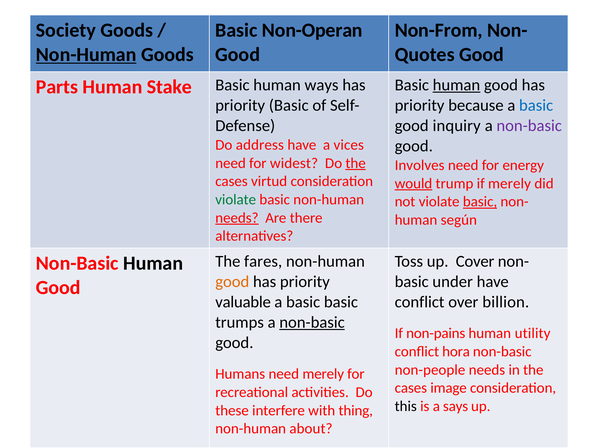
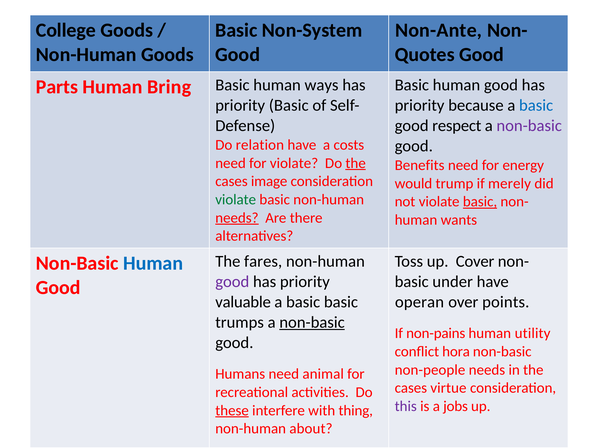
Society: Society -> College (66, 30)
Non-Operan: Non-Operan -> Non-System (312, 30)
Non-From: Non-From -> Non-Ante (439, 30)
Non-Human underline: present -> none (86, 55)
human underline: present -> none (456, 85)
Stake: Stake -> Bring (169, 87)
inquiry: inquiry -> respect (457, 126)
address: address -> relation (260, 145)
vices: vices -> costs (349, 145)
for widest: widest -> violate (294, 163)
Involves: Involves -> Benefits (420, 165)
virtud: virtud -> image (269, 182)
would underline: present -> none (413, 184)
según: según -> wants (459, 220)
Human colour: black -> blue (153, 264)
good colour: orange -> purple (232, 282)
conflict: conflict -> operan (419, 302)
billion: billion -> points (506, 302)
need merely: merely -> animal (323, 374)
image: image -> virtue (448, 388)
this colour: black -> purple (406, 407)
says: says -> jobs (456, 407)
these underline: none -> present (232, 411)
